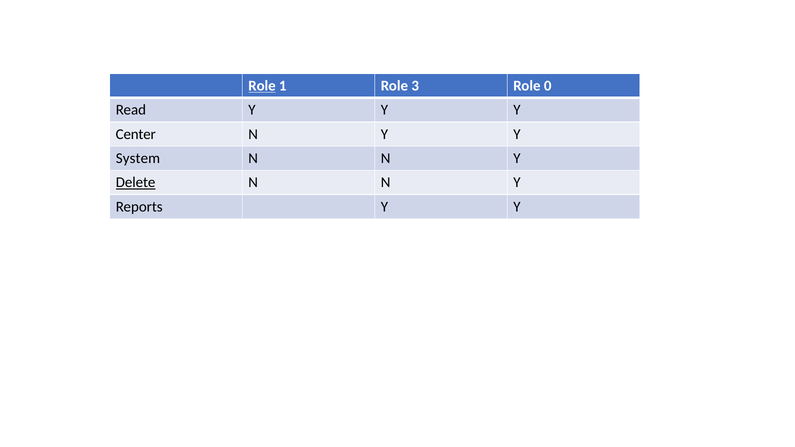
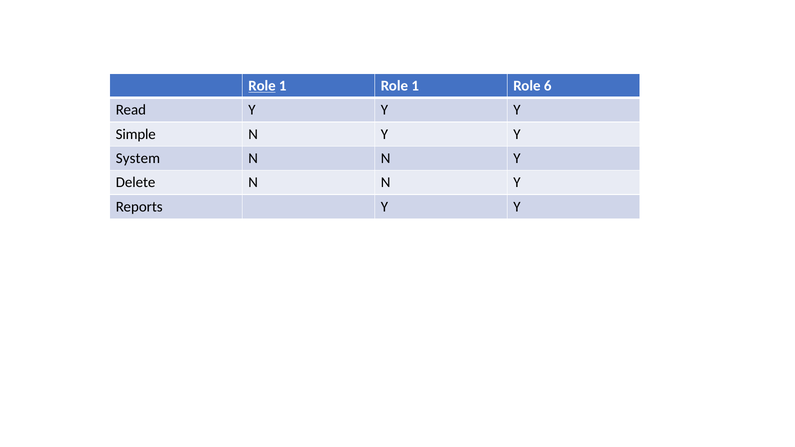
1 Role 3: 3 -> 1 (415, 86)
0: 0 -> 6 (548, 86)
Center: Center -> Simple (136, 134)
Delete underline: present -> none (136, 183)
